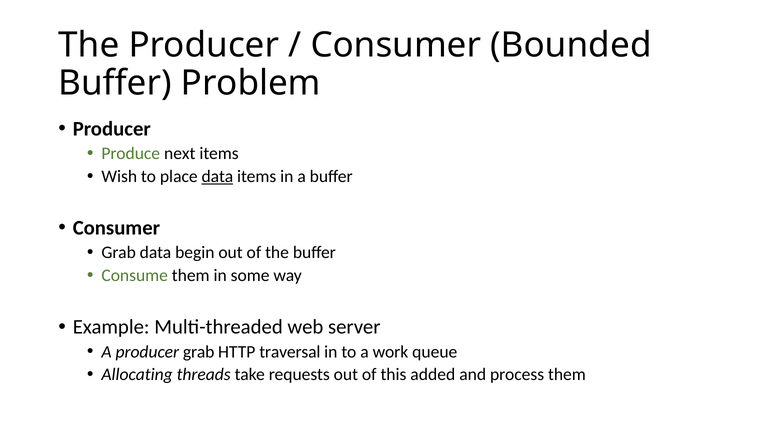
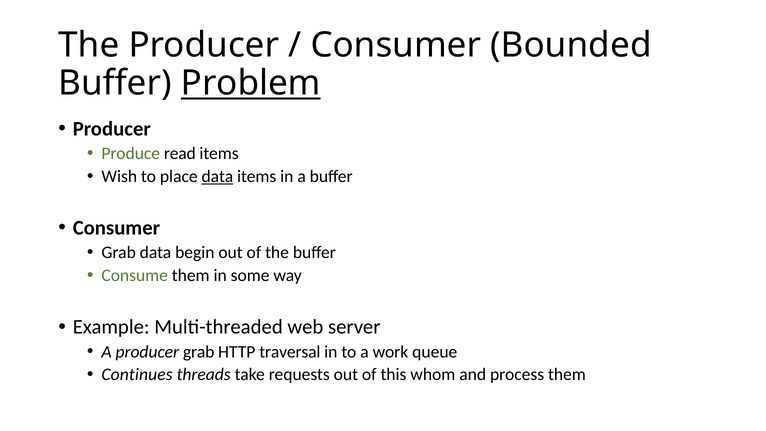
Problem underline: none -> present (251, 83)
next: next -> read (180, 153)
Allocating: Allocating -> Continues (137, 375)
added: added -> whom (433, 375)
